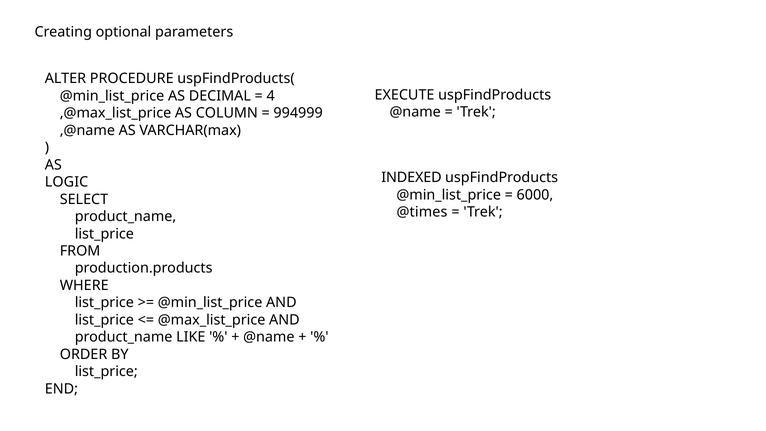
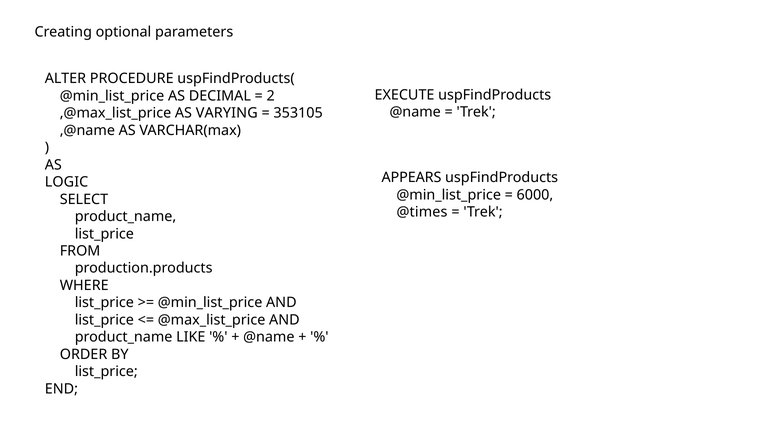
4: 4 -> 2 (271, 96)
COLUMN: COLUMN -> VARYING (227, 113)
994999: 994999 -> 353105 (298, 113)
INDEXED: INDEXED -> APPEARS (411, 178)
